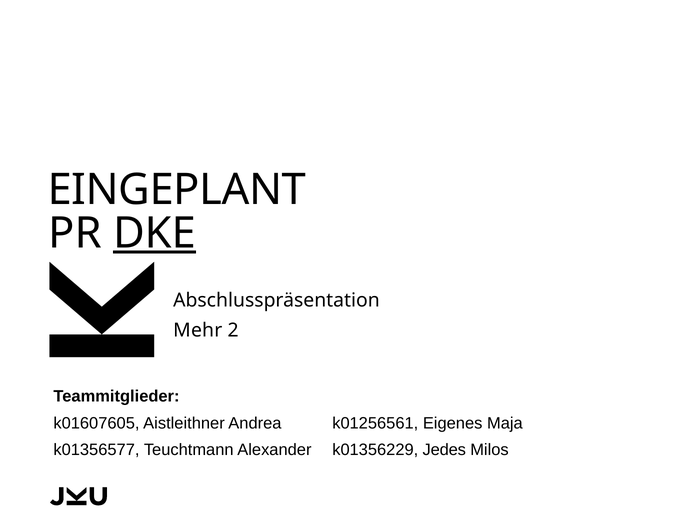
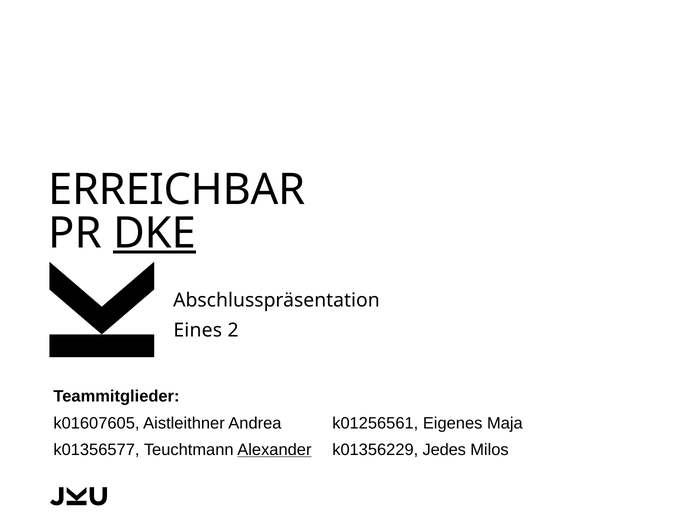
EINGEPLANT: EINGEPLANT -> ERREICHBAR (177, 190)
Mehr: Mehr -> Eines (198, 330)
Alexander underline: none -> present (274, 449)
